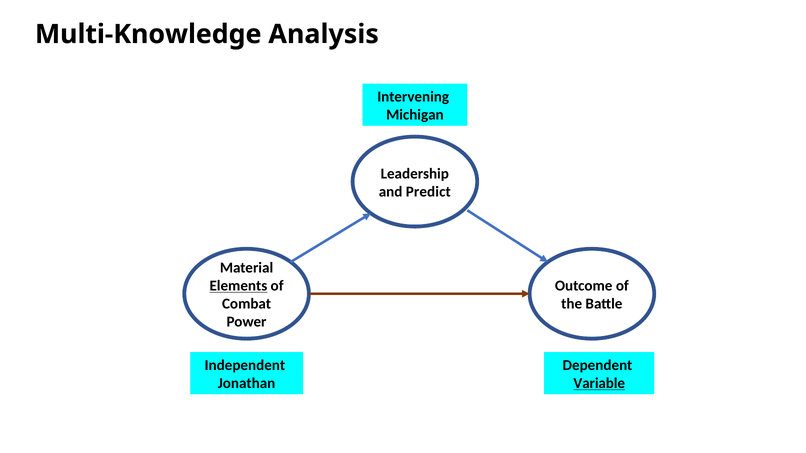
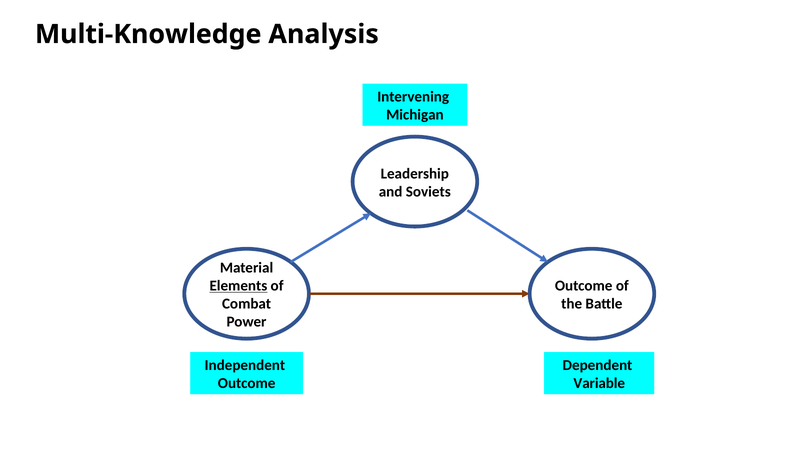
Predict: Predict -> Soviets (428, 192)
Variable underline: present -> none (599, 384)
Jonathan: Jonathan -> Outcome (247, 384)
